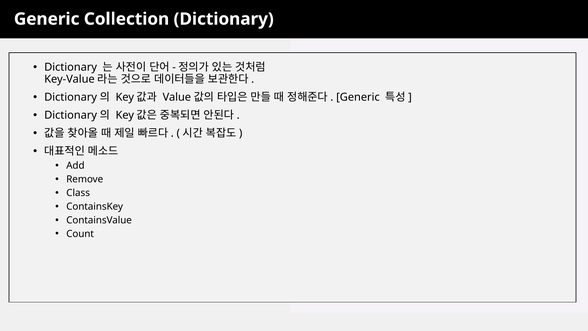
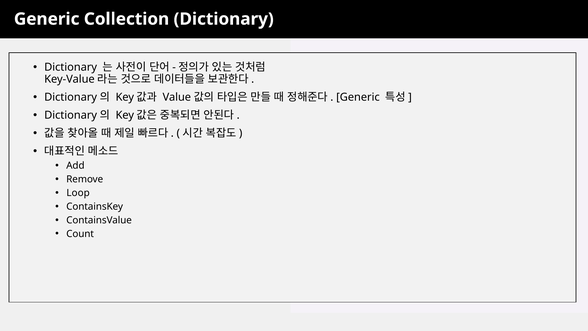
Class: Class -> Loop (78, 193)
